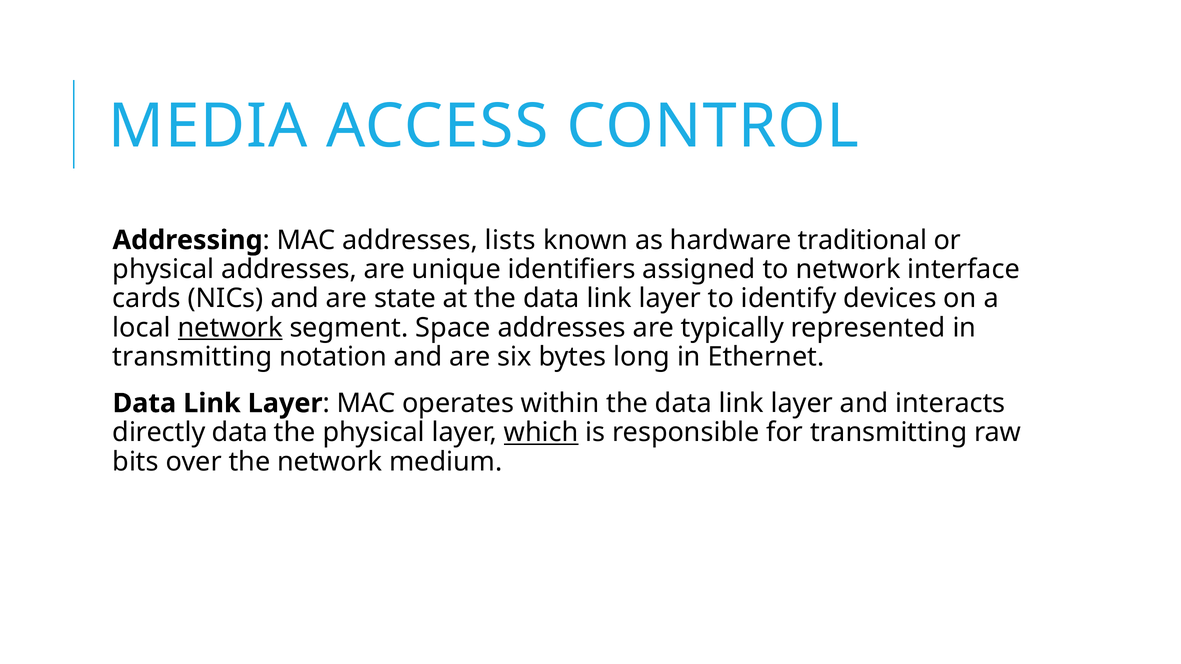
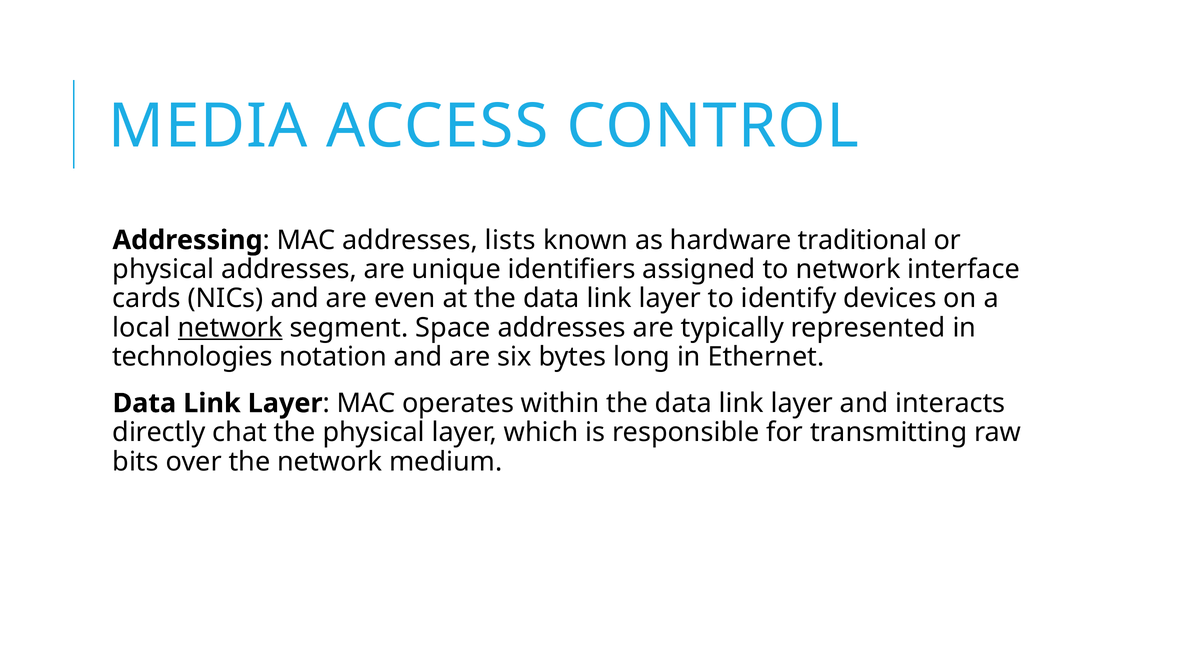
state: state -> even (405, 299)
transmitting: transmitting -> technologies (193, 357)
directly data: data -> chat (240, 433)
which underline: present -> none (541, 433)
